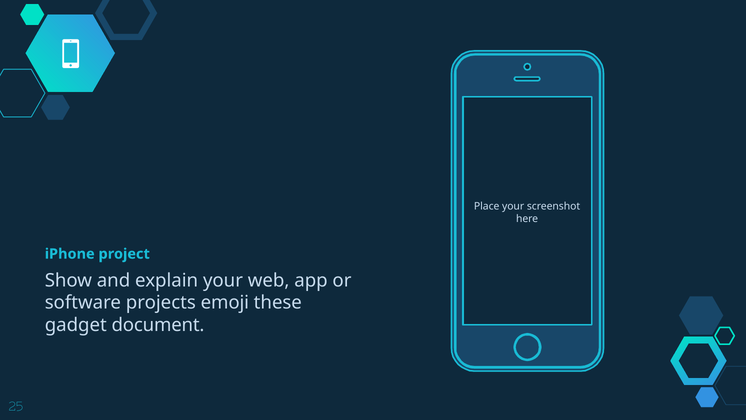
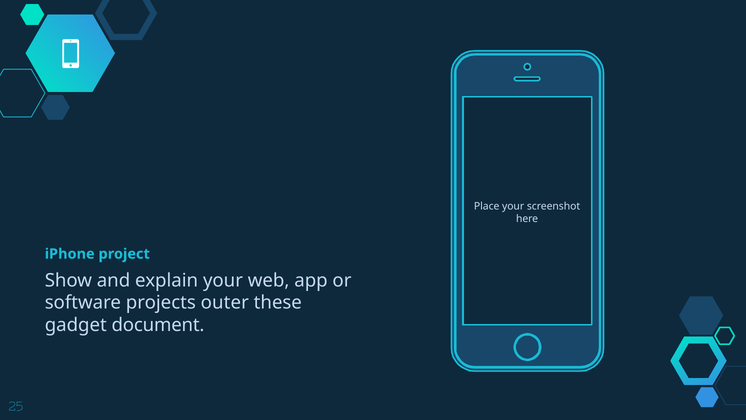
emoji: emoji -> outer (225, 302)
